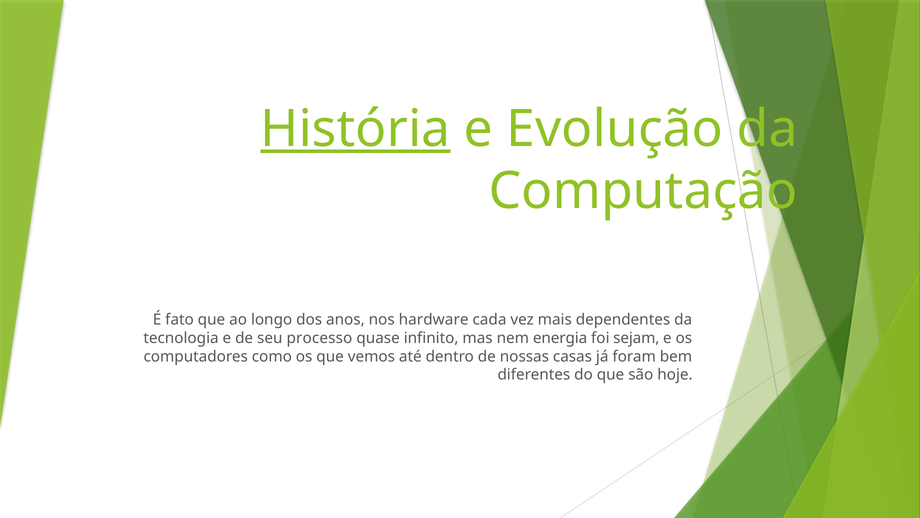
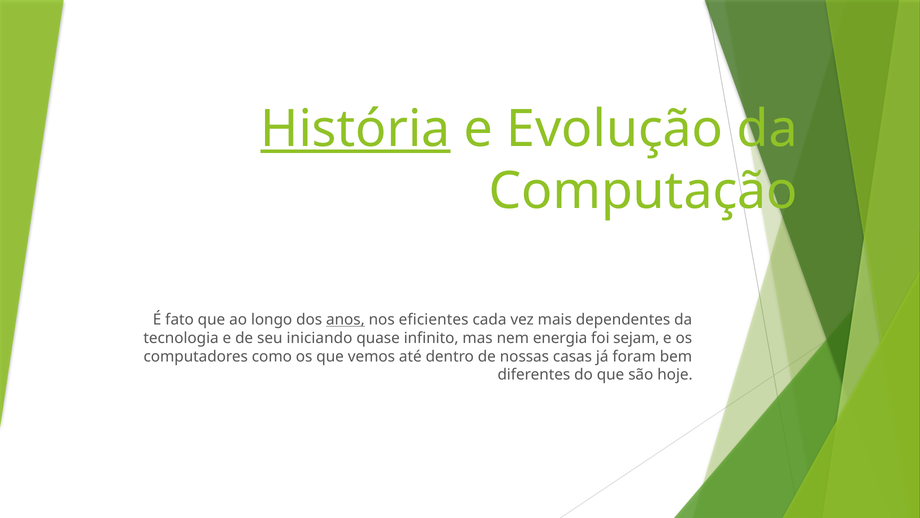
anos underline: none -> present (345, 319)
hardware: hardware -> eficientes (434, 319)
processo: processo -> iniciando (319, 338)
